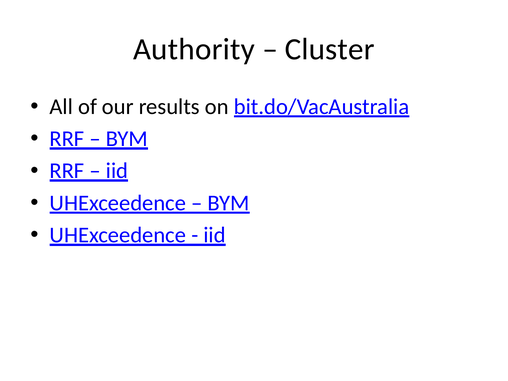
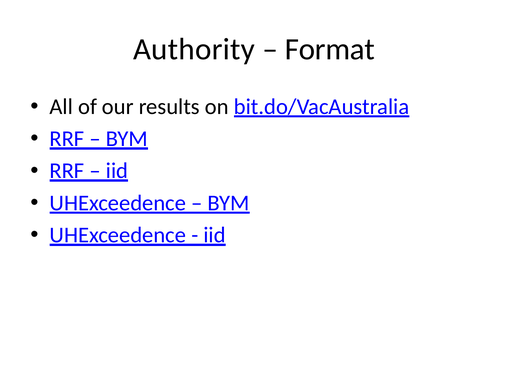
Cluster: Cluster -> Format (330, 49)
